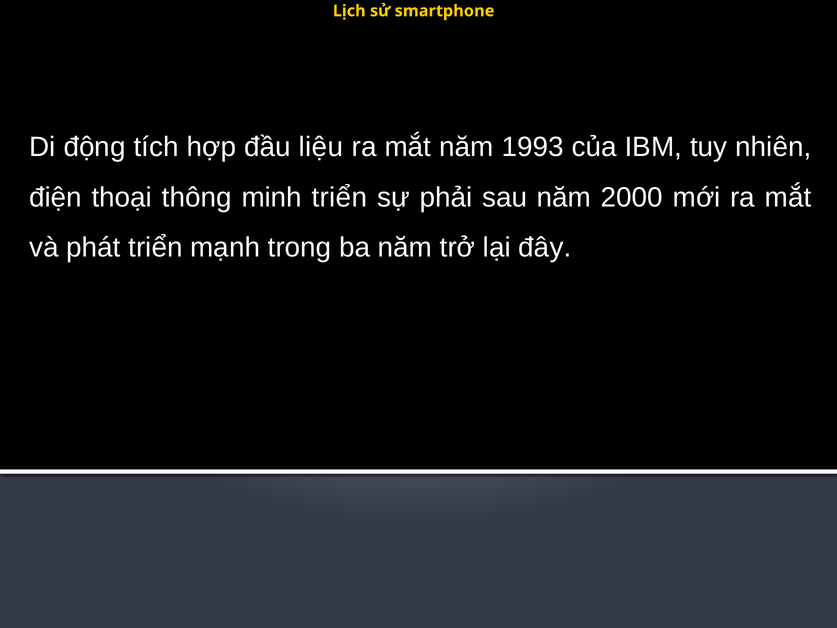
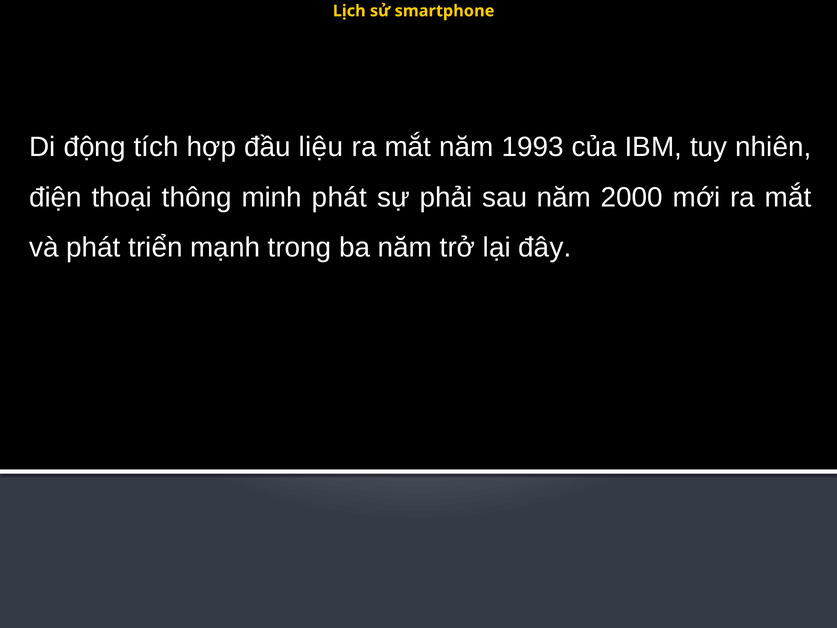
minh triển: triển -> phát (339, 197)
